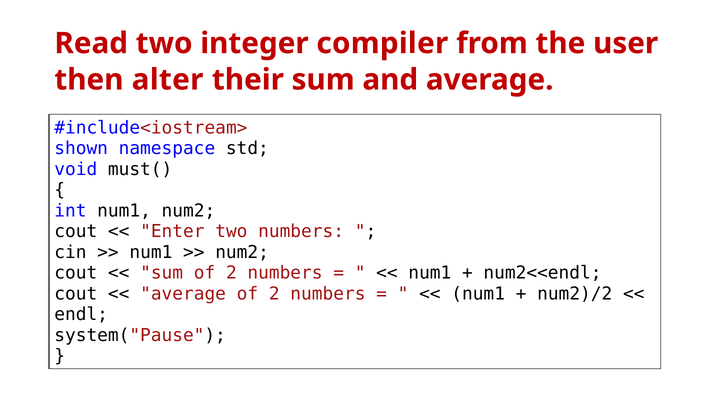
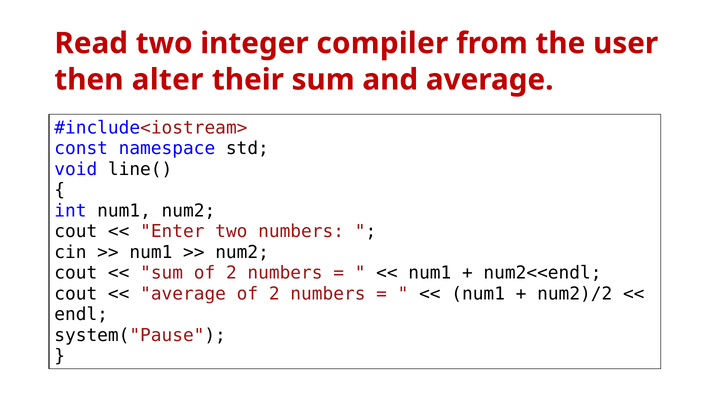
shown: shown -> const (81, 148)
must(: must( -> line( (140, 169)
